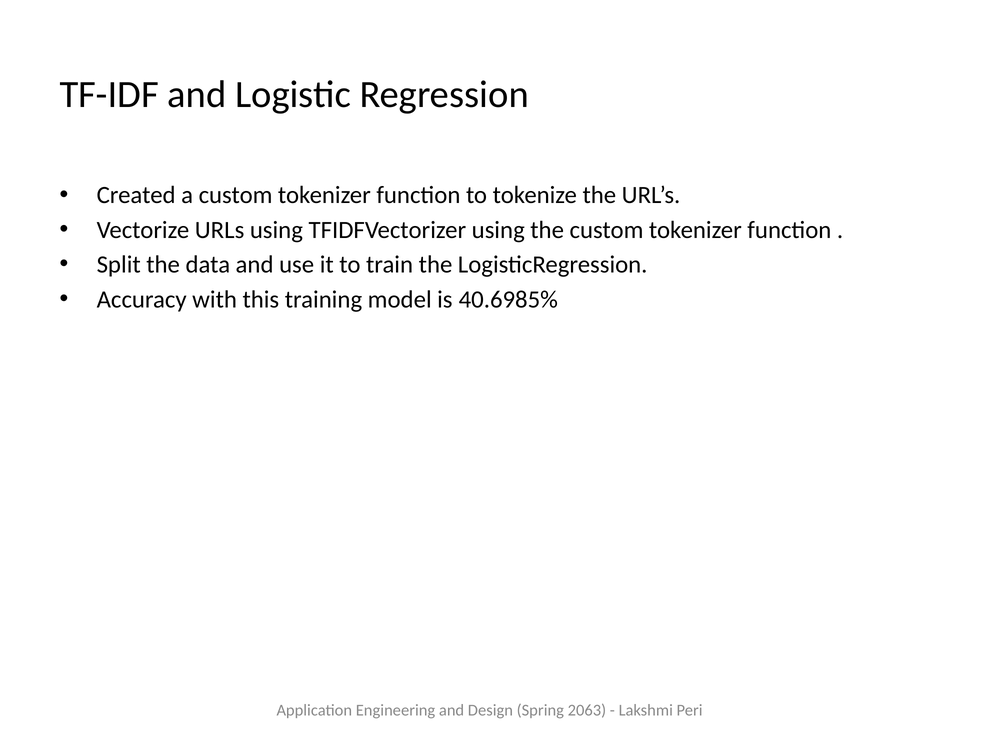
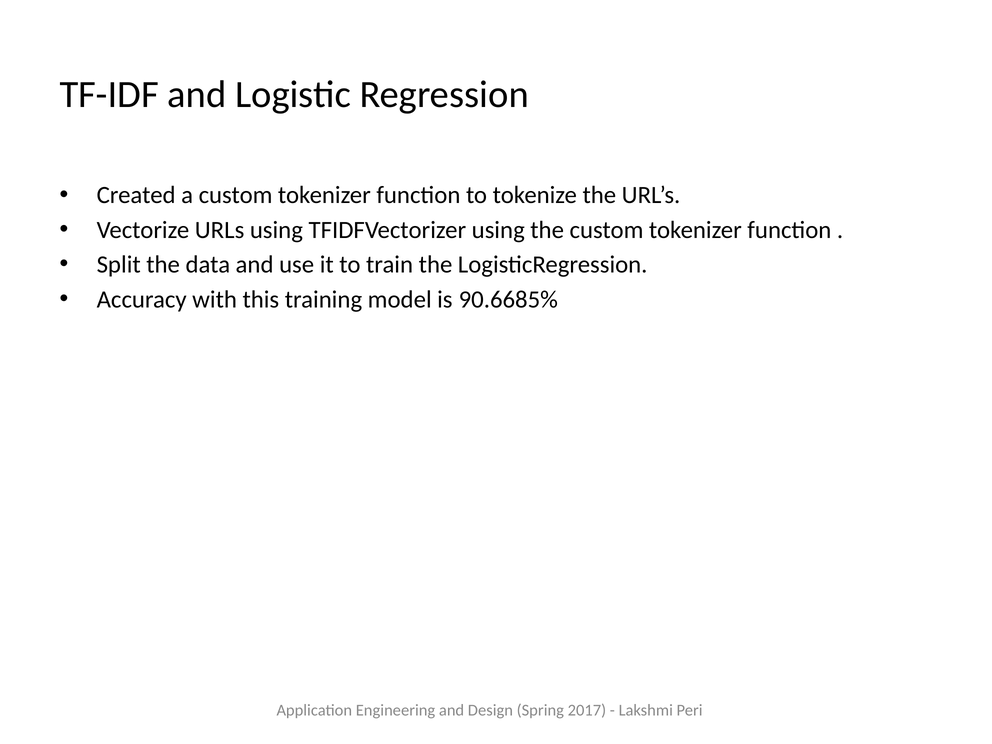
40.6985%: 40.6985% -> 90.6685% (508, 299)
2063: 2063 -> 2017 (587, 710)
